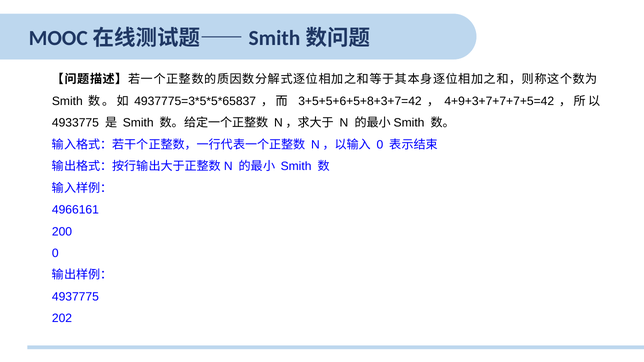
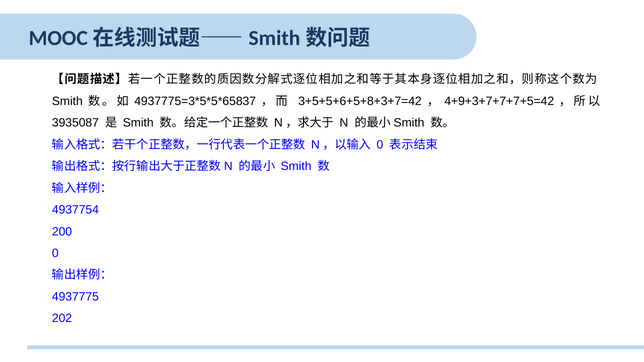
4933775: 4933775 -> 3935087 (75, 123)
4966161: 4966161 -> 4937754 (75, 210)
